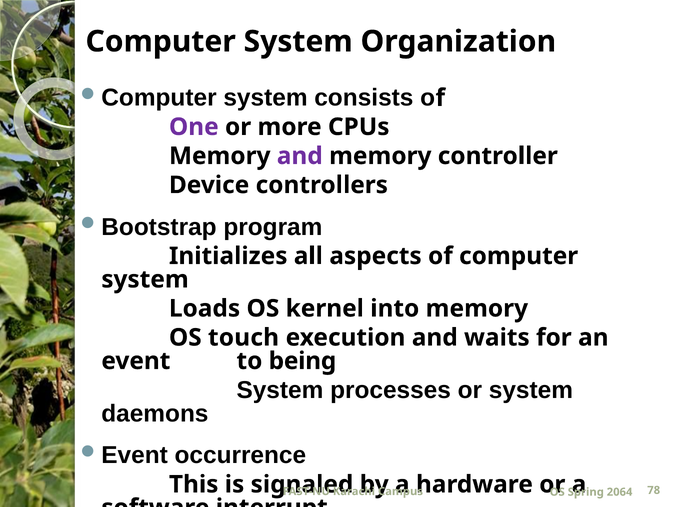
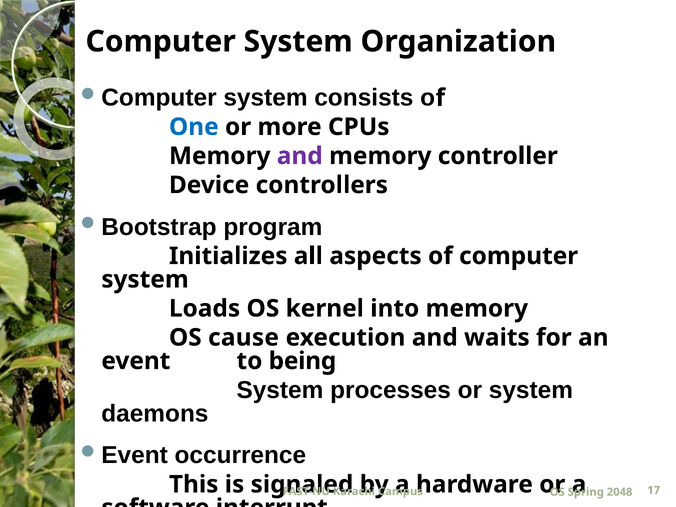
One colour: purple -> blue (194, 127)
touch: touch -> cause (243, 338)
78: 78 -> 17 (654, 490)
2064: 2064 -> 2048 (620, 492)
